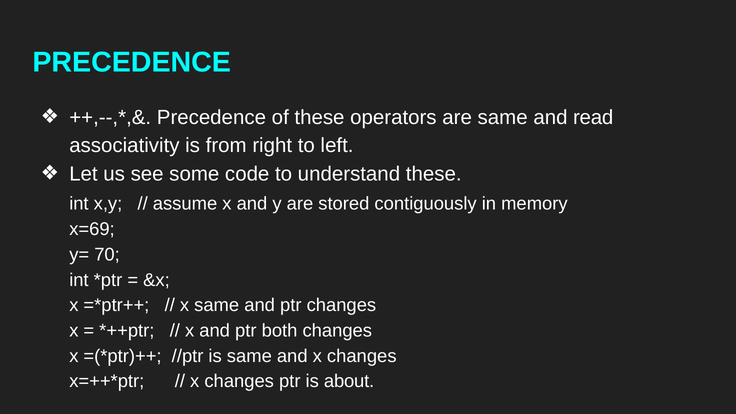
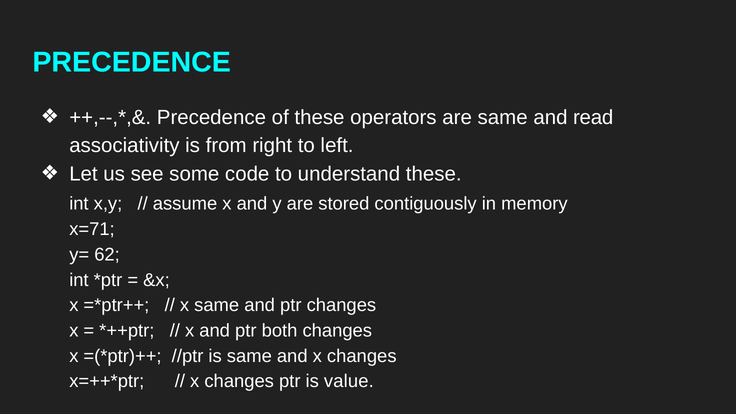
x=69: x=69 -> x=71 (92, 229)
70: 70 -> 62 (107, 255)
about: about -> value (349, 381)
